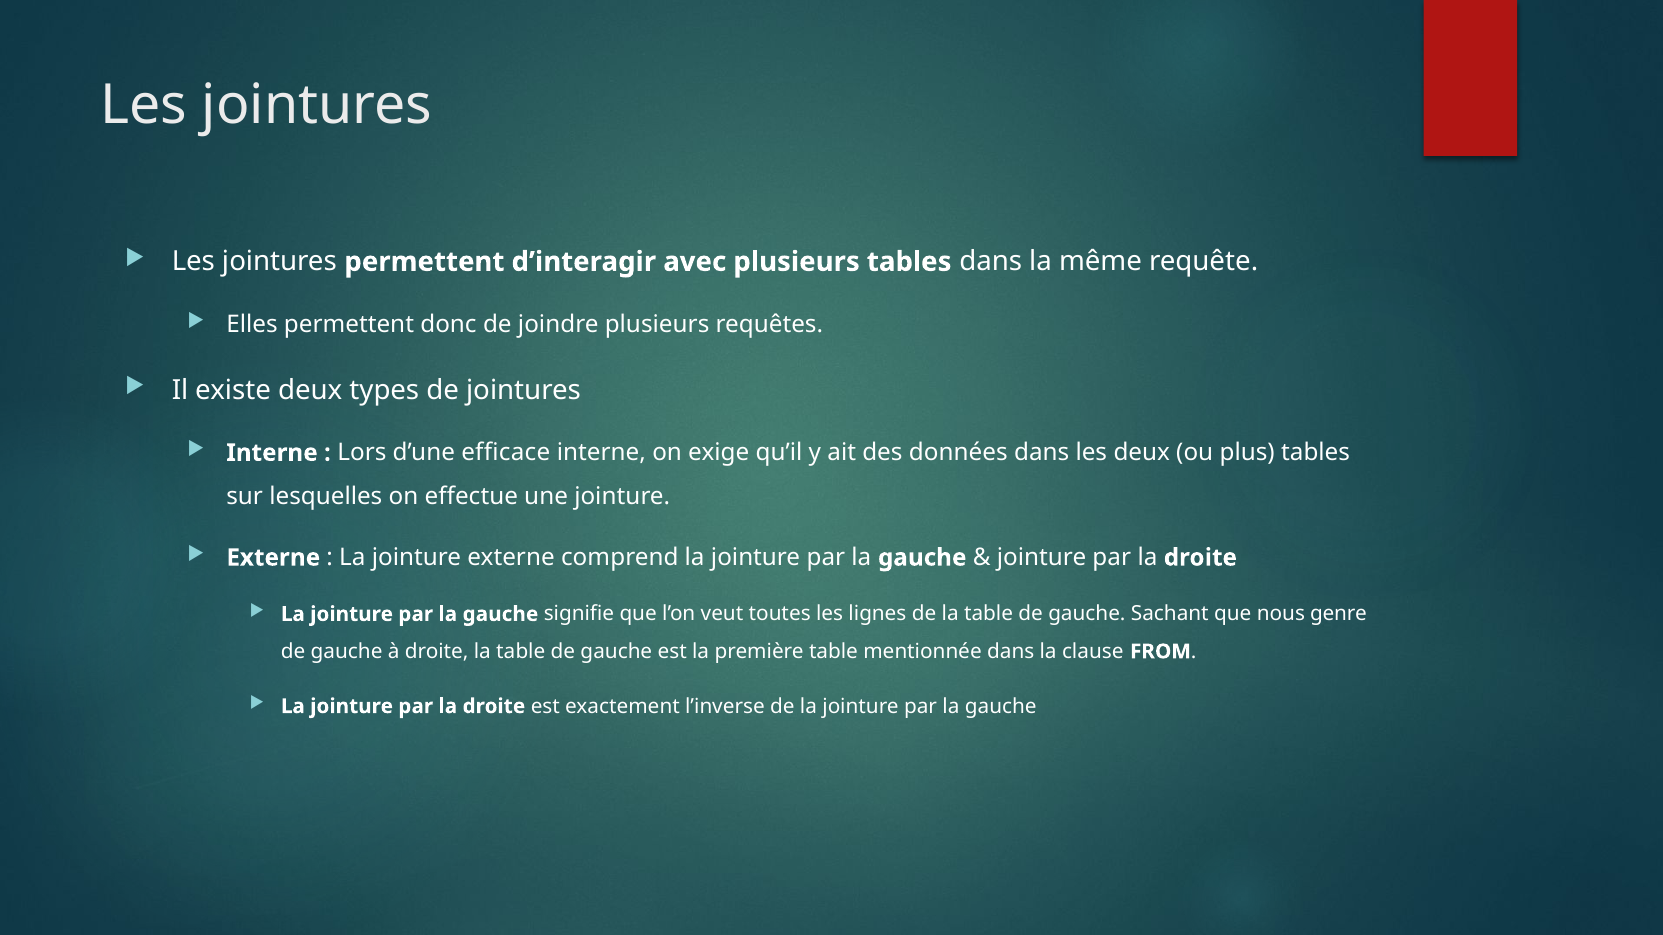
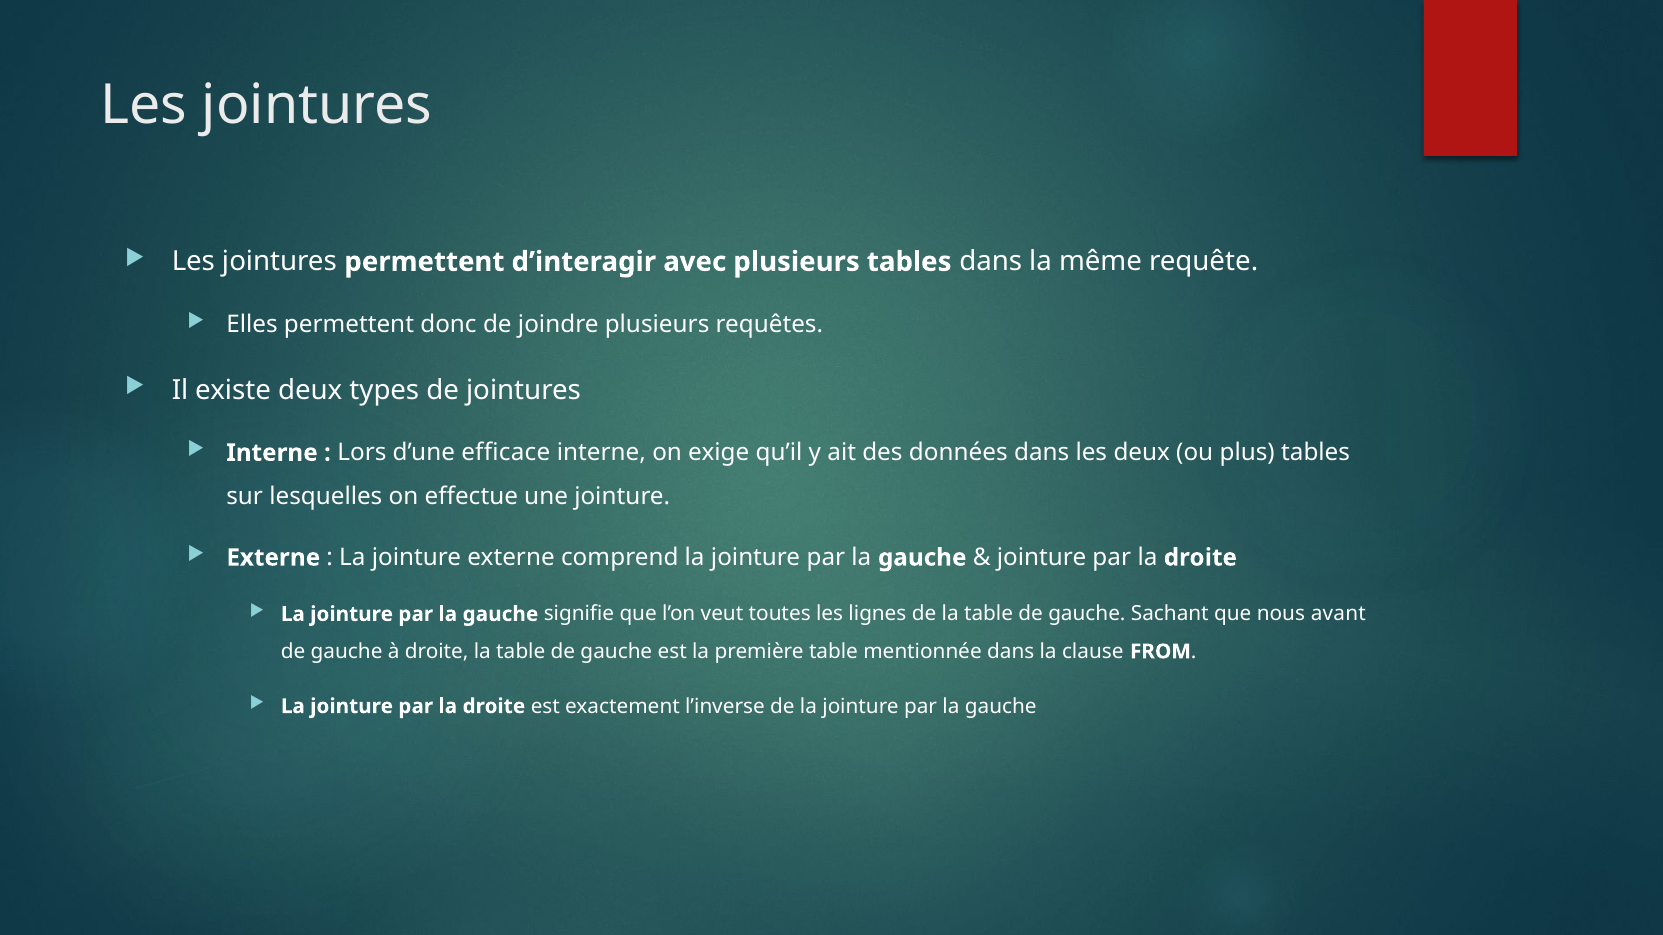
genre: genre -> avant (1338, 614)
